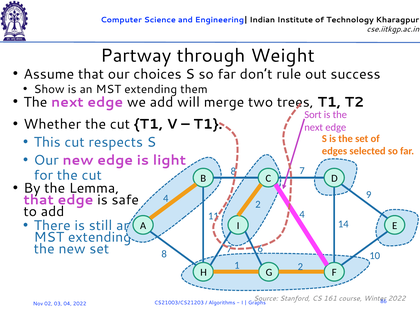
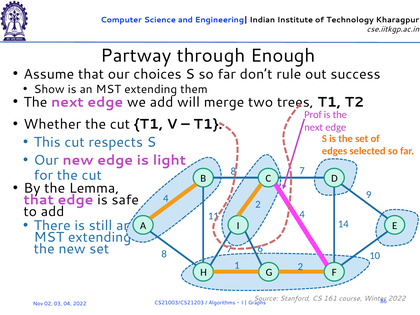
Weight: Weight -> Enough (283, 56)
Sort: Sort -> Prof (313, 115)
